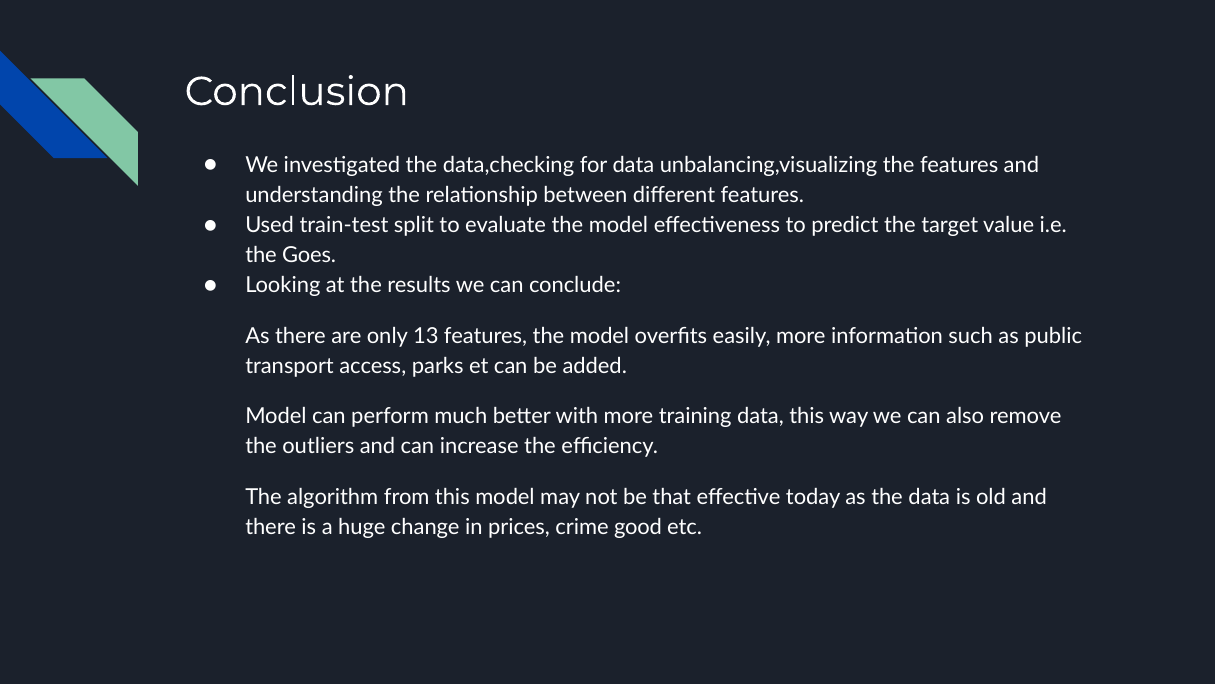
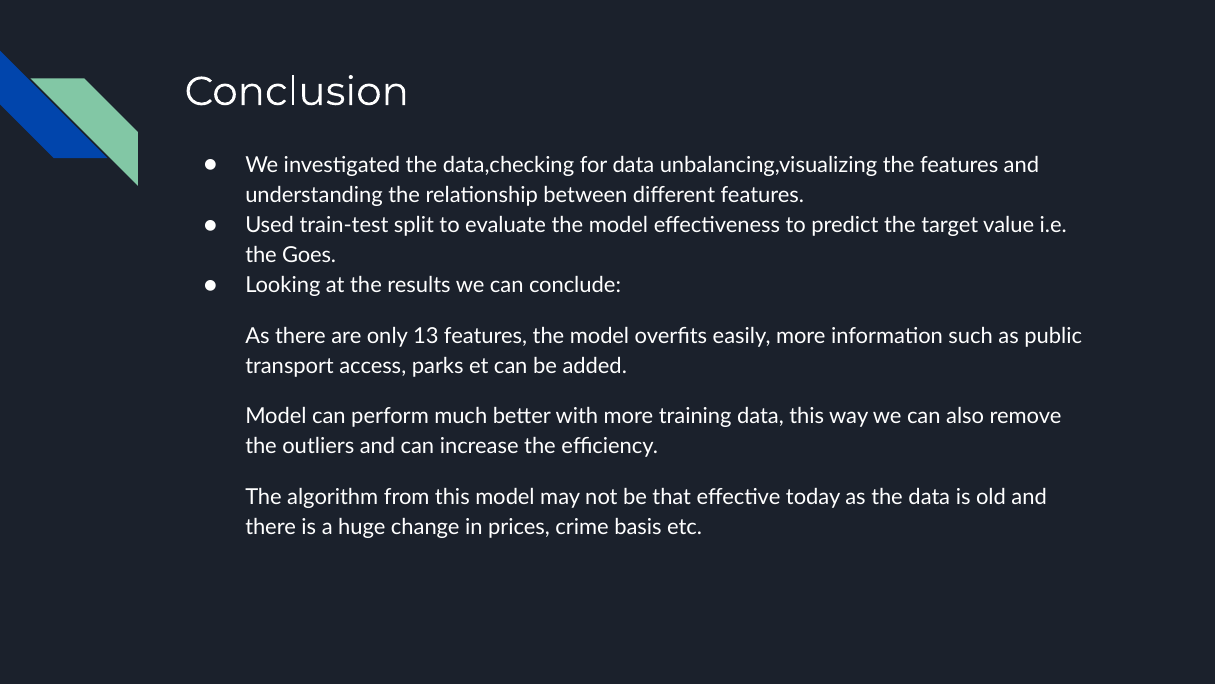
good: good -> basis (638, 527)
